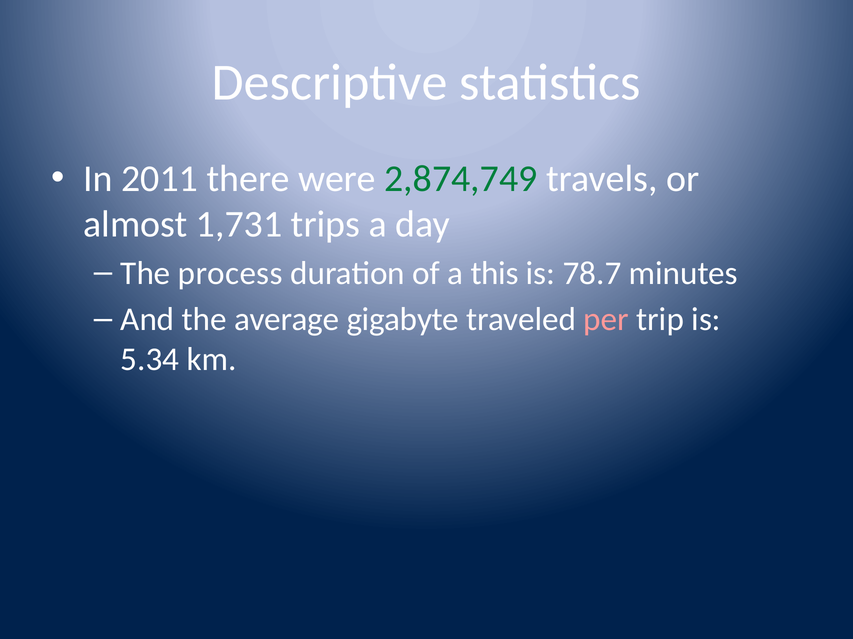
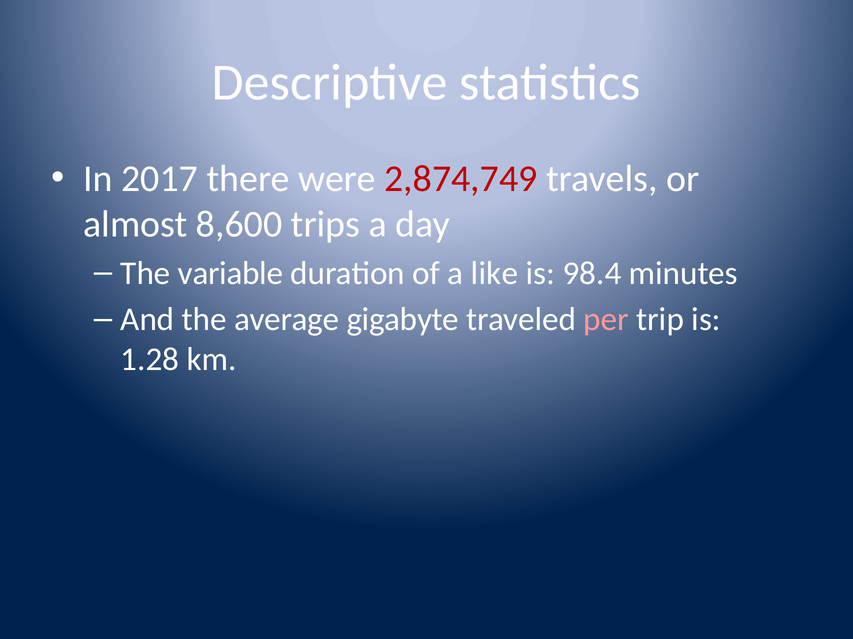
2011: 2011 -> 2017 (160, 179)
2,874,749 colour: green -> red (461, 179)
1,731: 1,731 -> 8,600 (239, 224)
process: process -> variable (231, 273)
this: this -> like (494, 273)
78.7: 78.7 -> 98.4 (592, 273)
5.34: 5.34 -> 1.28 (150, 360)
